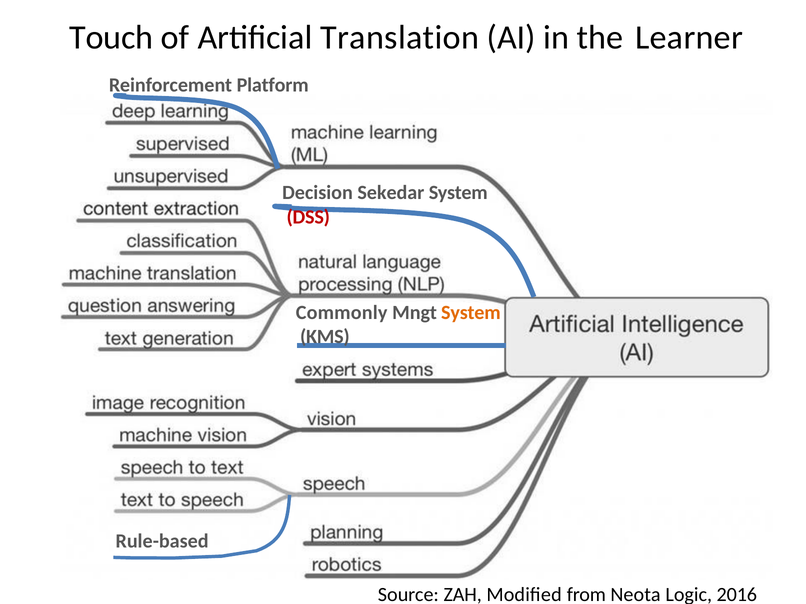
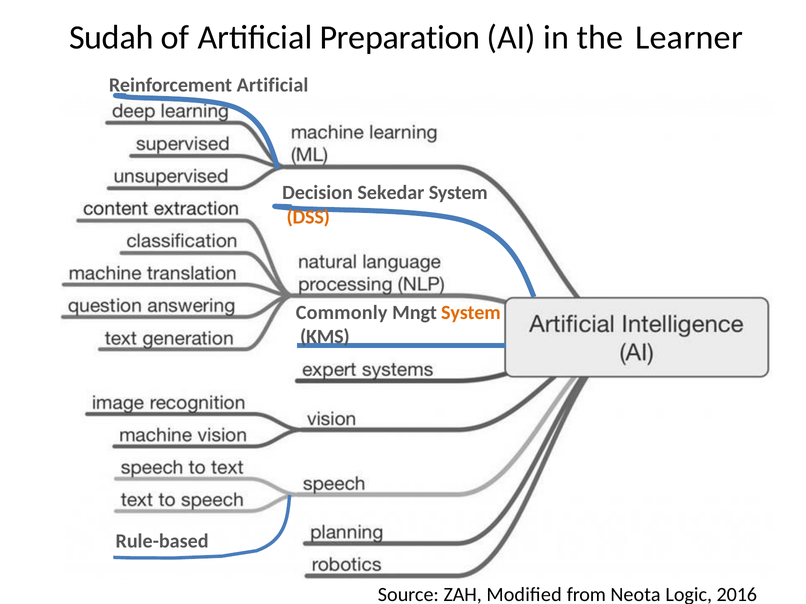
Touch: Touch -> Sudah (111, 38)
Translation: Translation -> Preparation (400, 38)
Reinforcement Platform: Platform -> Artificial (273, 85)
DSS colour: red -> orange (308, 217)
